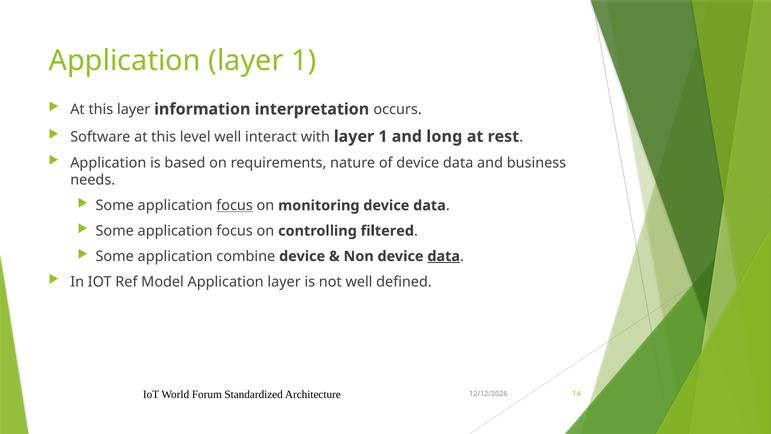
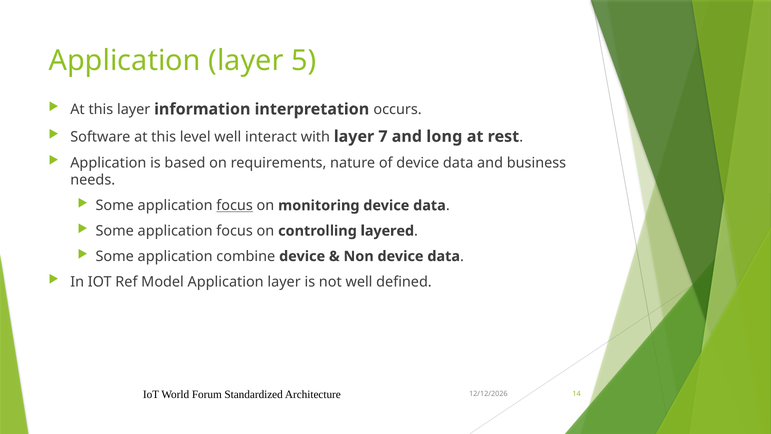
Application layer 1: 1 -> 5 (304, 61)
with layer 1: 1 -> 7 (383, 136)
filtered: filtered -> layered (387, 231)
data underline: present -> none (444, 256)
